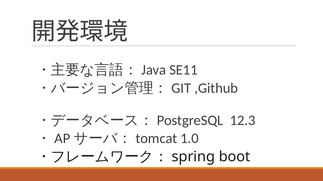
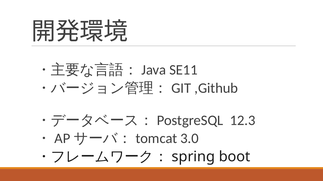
1.0: 1.0 -> 3.0 (190, 139)
